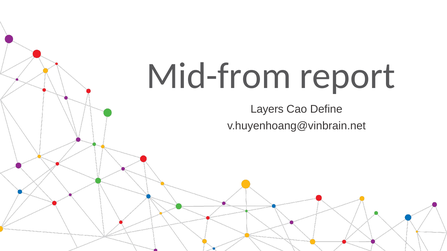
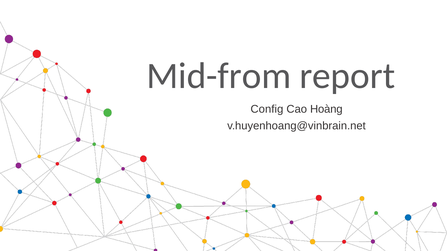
Layers: Layers -> Config (267, 109)
Define: Define -> Hoàng (326, 109)
